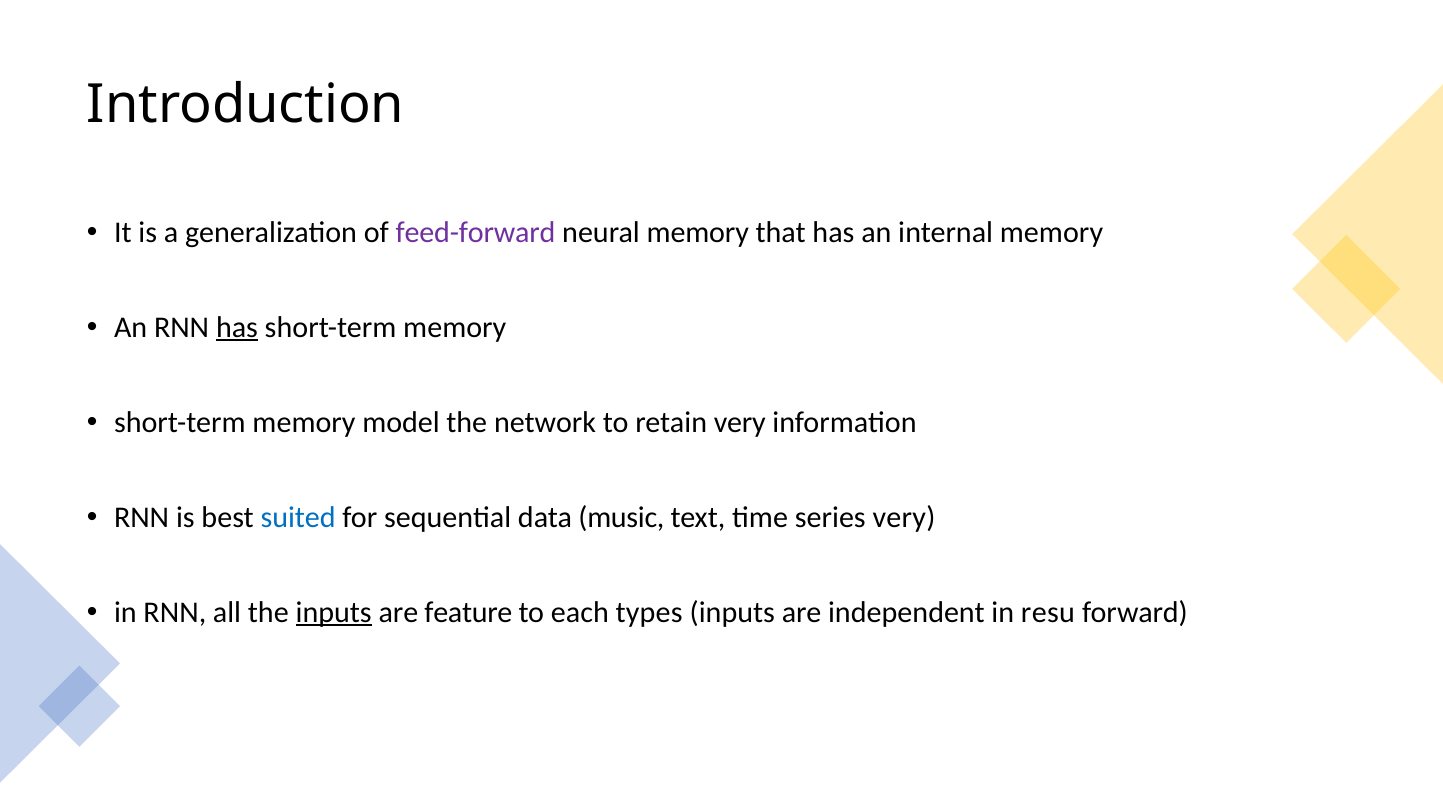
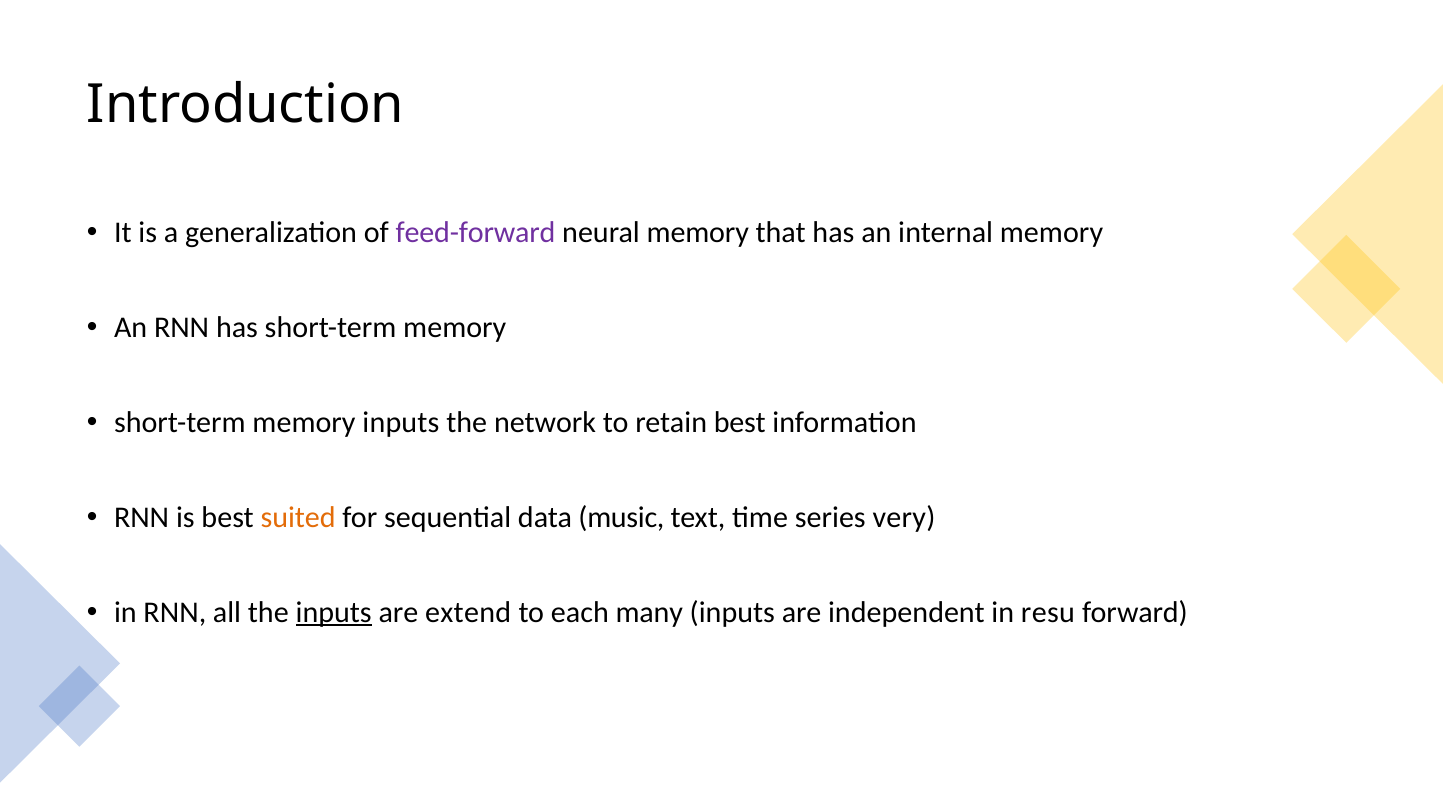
has underline: present -> none (237, 328)
memory model: model -> inputs (401, 423)
retain very: very -> best (740, 423)
suited colour: blue -> orange (298, 518)
feature: feature -> extend (468, 613)
types: types -> many (649, 613)
